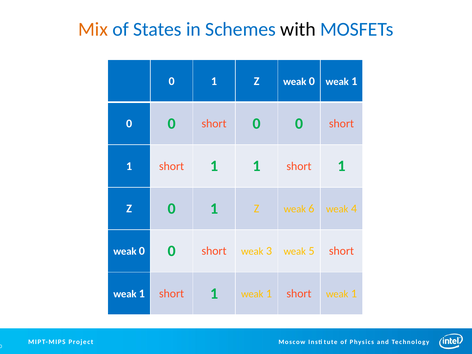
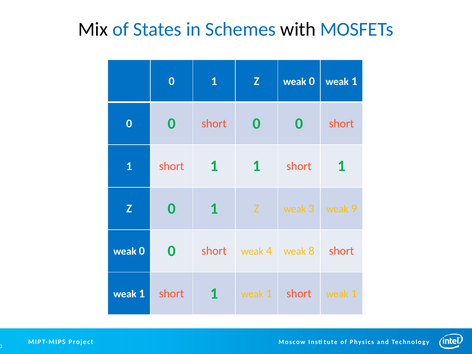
Mix colour: orange -> black (93, 29)
6: 6 -> 3 (311, 209)
4: 4 -> 9 (354, 209)
3: 3 -> 4 (269, 251)
5: 5 -> 8 (312, 251)
